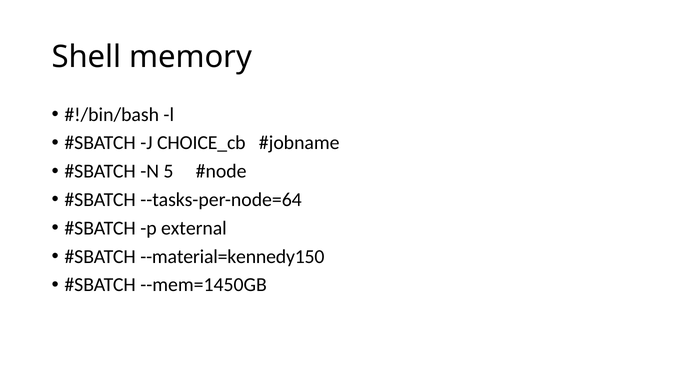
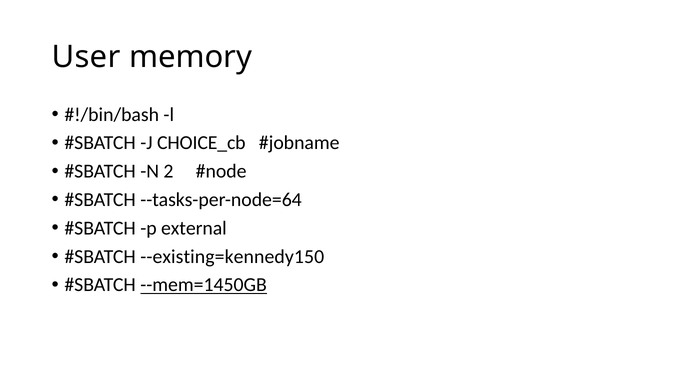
Shell: Shell -> User (86, 57)
5: 5 -> 2 (168, 171)
--material=kennedy150: --material=kennedy150 -> --existing=kennedy150 (232, 257)
--mem=1450GB underline: none -> present (204, 285)
